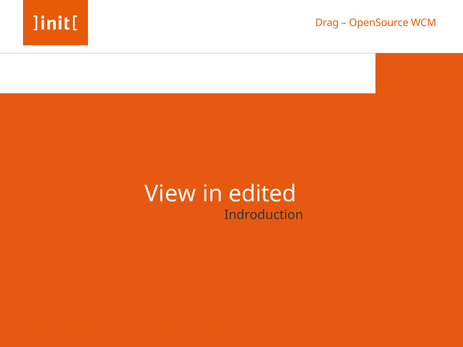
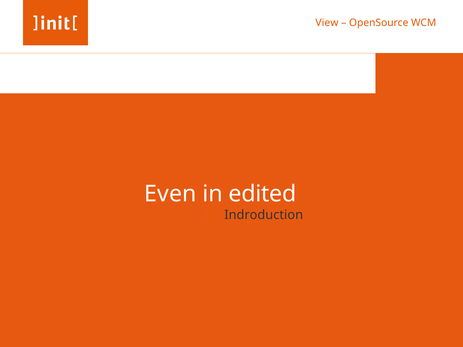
Drag: Drag -> View (327, 23)
View: View -> Even (170, 194)
